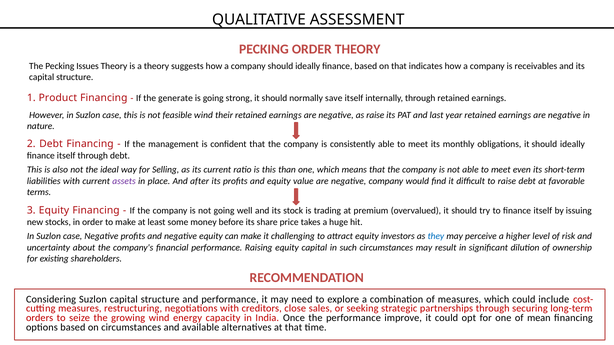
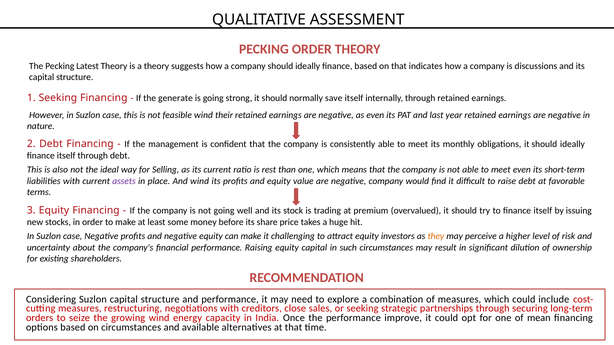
Issues: Issues -> Latest (88, 66)
receivables: receivables -> discussions (536, 66)
1 Product: Product -> Seeking (58, 98)
as raise: raise -> even (375, 115)
is this: this -> rest (269, 170)
And after: after -> wind (200, 181)
they colour: blue -> orange (436, 236)
